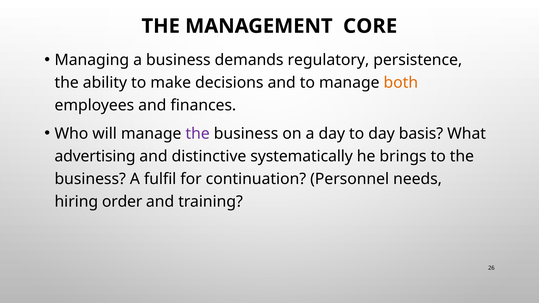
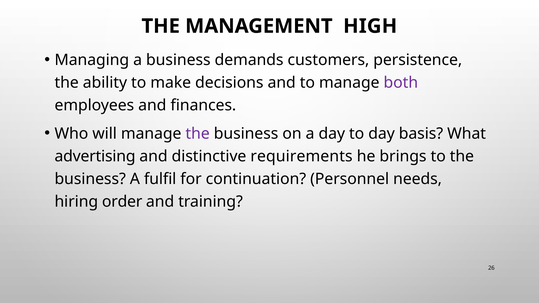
CORE: CORE -> HIGH (370, 26)
regulatory: regulatory -> customers (328, 60)
both colour: orange -> purple (401, 83)
systematically: systematically -> requirements (301, 156)
